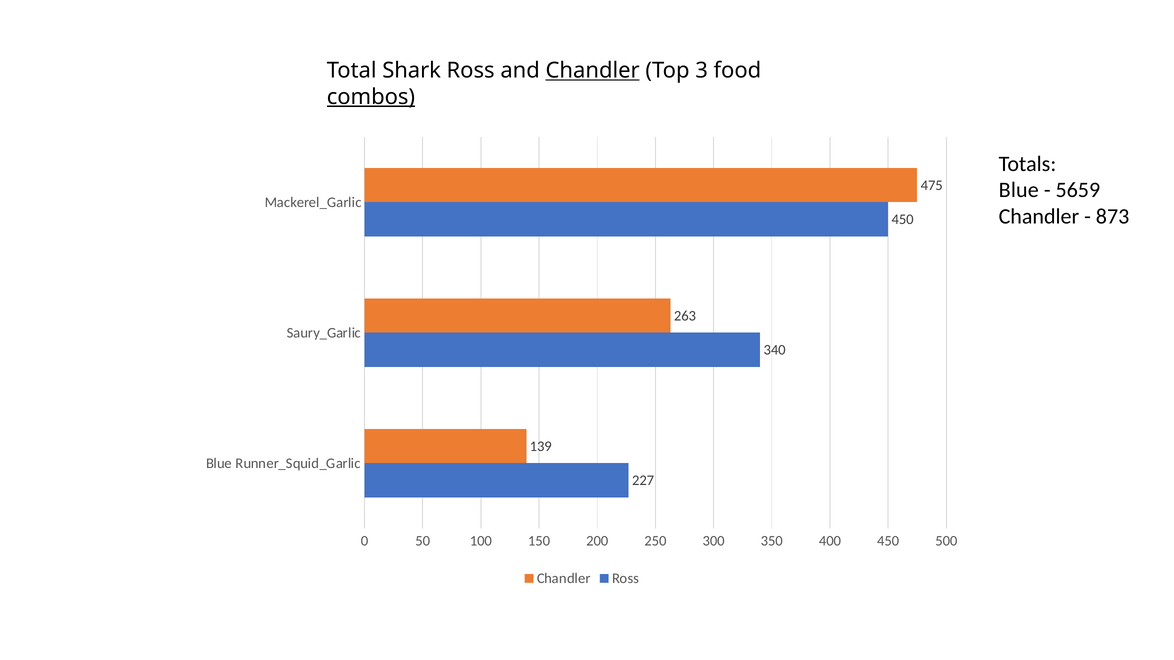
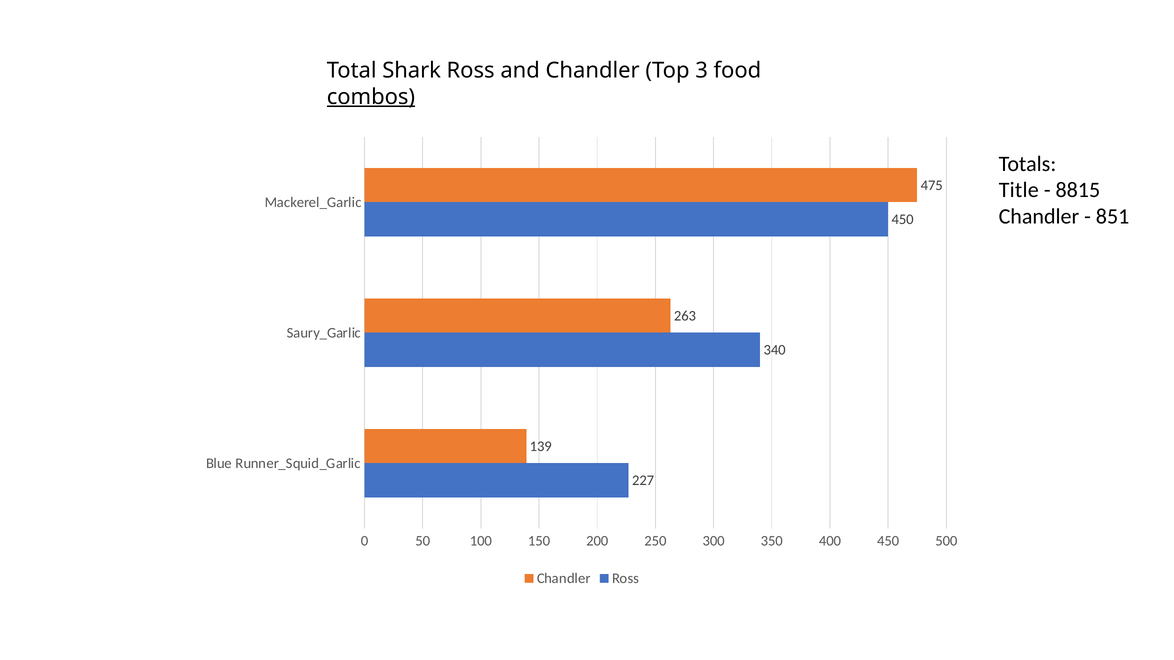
Chandler underline: present -> none (593, 71)
Blue: Blue -> Title (1019, 190)
5659: 5659 -> 8815 (1078, 190)
873: 873 -> 851 (1113, 217)
